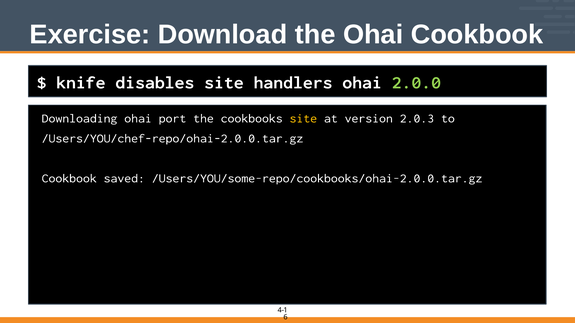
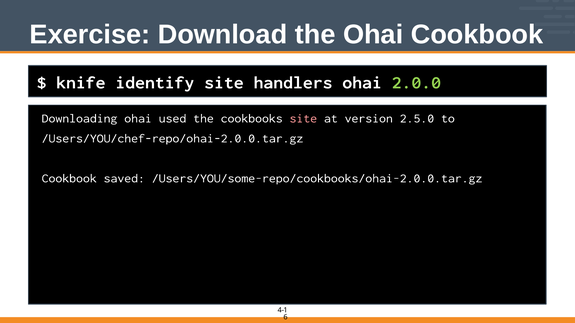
disables: disables -> identify (155, 83)
port: port -> used (173, 118)
site colour: yellow -> pink (303, 118)
2.0.3: 2.0.3 -> 2.5.0 (417, 118)
